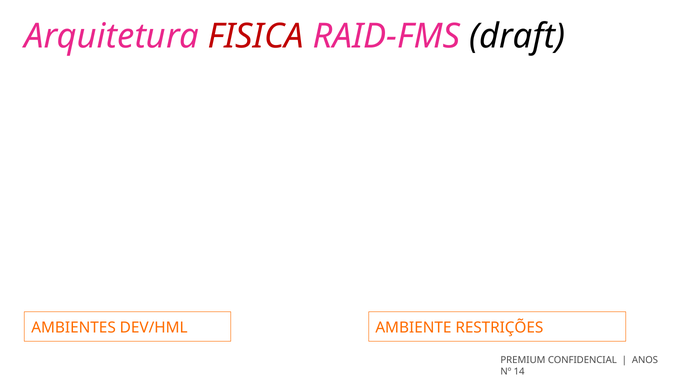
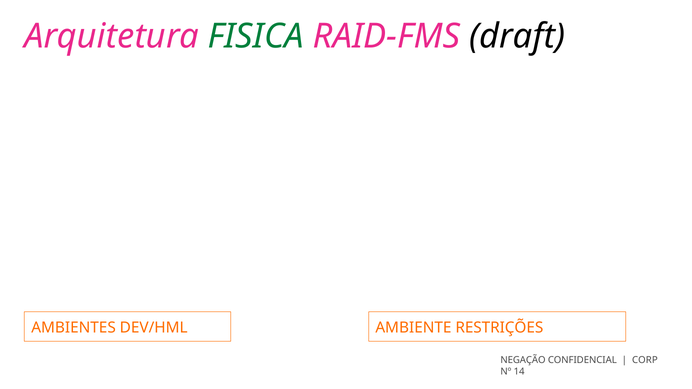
FISICA colour: red -> green (256, 37)
PREMIUM: PREMIUM -> NEGAÇÃO (523, 360)
ANOS: ANOS -> CORP (645, 360)
